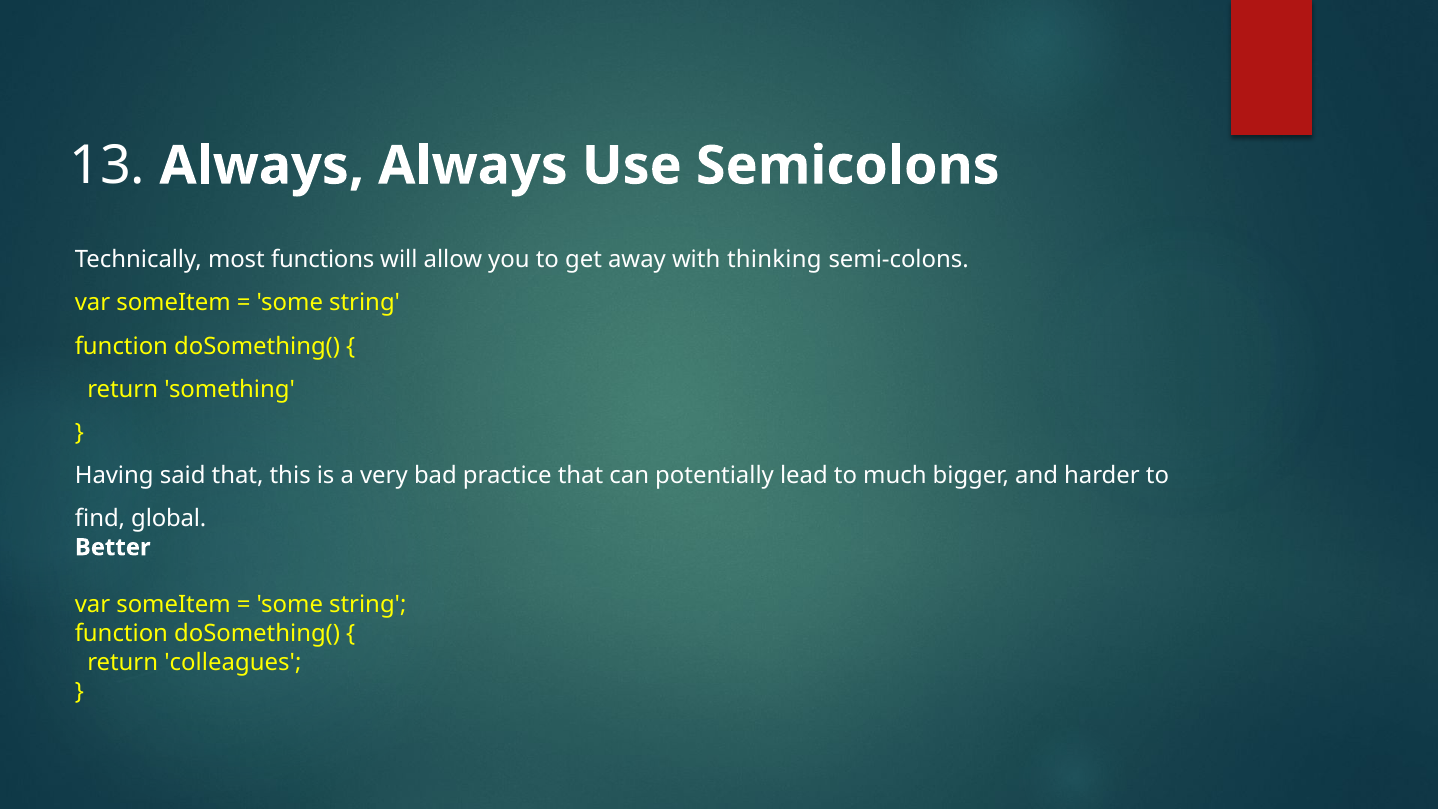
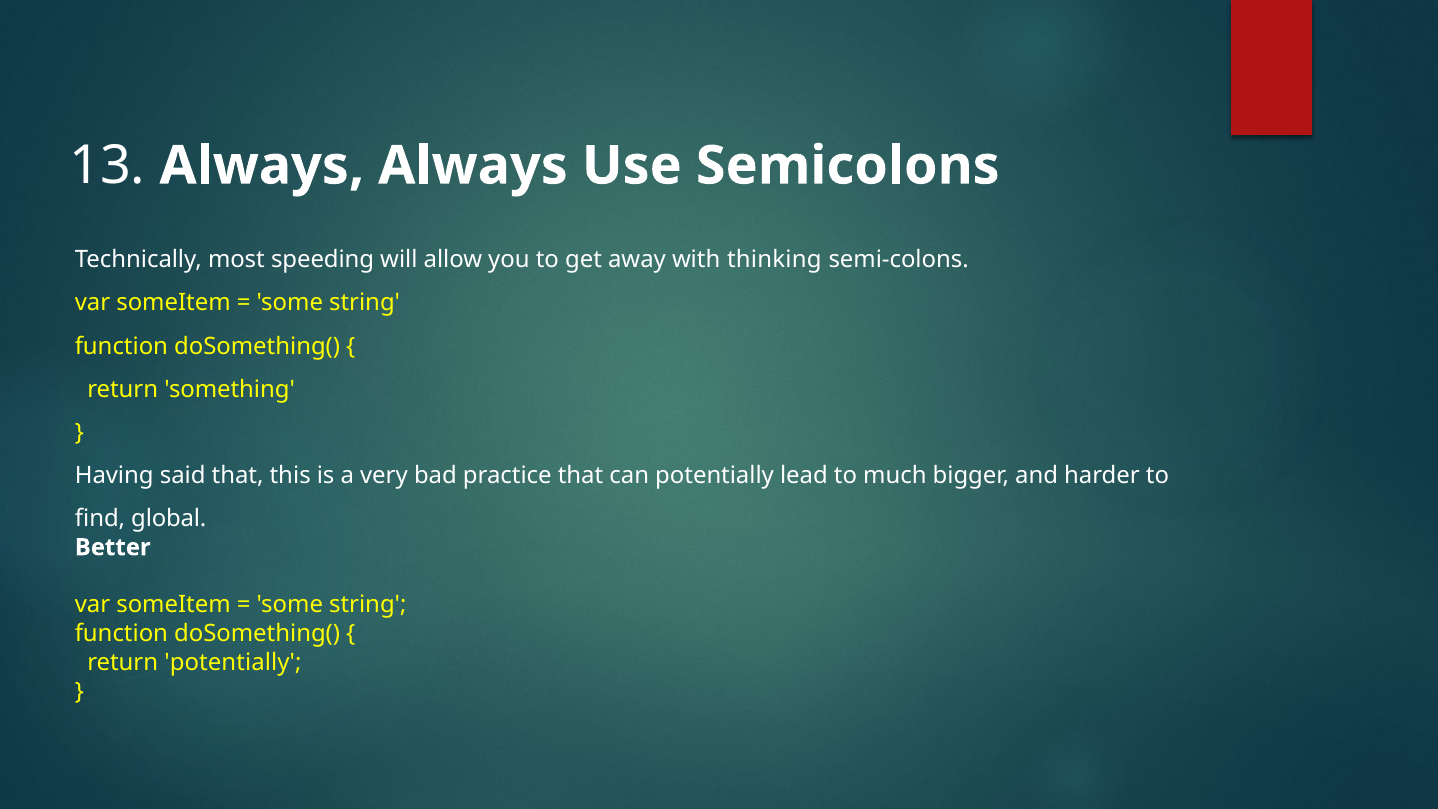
functions: functions -> speeding (323, 260)
return colleagues: colleagues -> potentially (233, 662)
